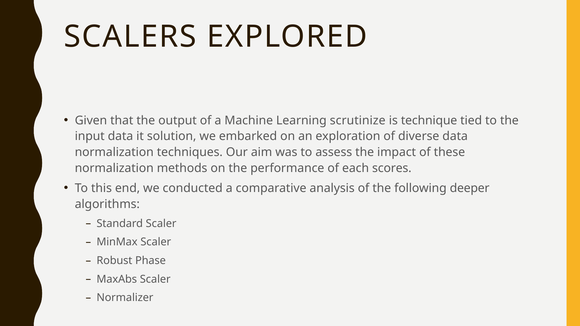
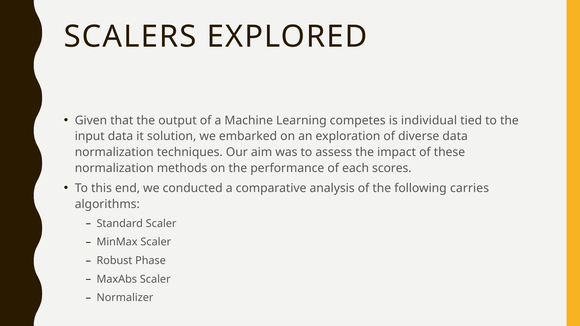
scrutinize: scrutinize -> competes (358, 120)
technique: technique -> individual (429, 120)
deeper: deeper -> carries (470, 188)
